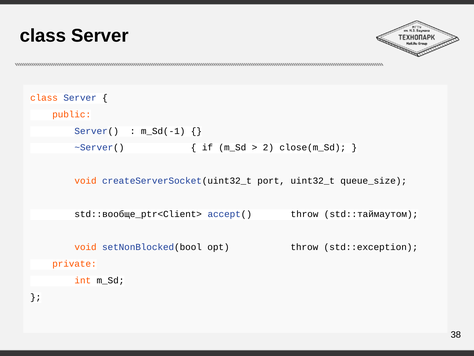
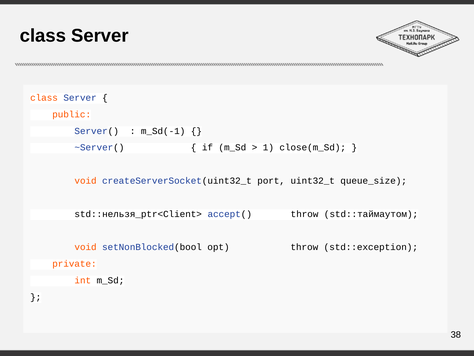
2: 2 -> 1 (268, 147)
std::вообще_ptr<Client>: std::вообще_ptr<Client> -> std::нельзя_ptr<Client> (138, 214)
